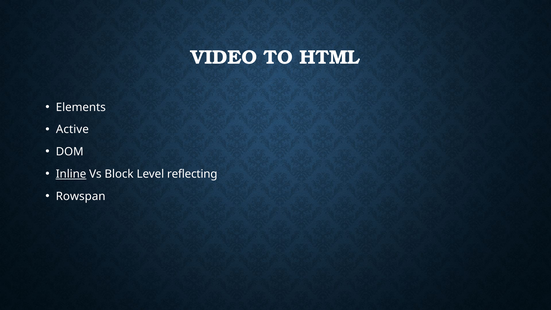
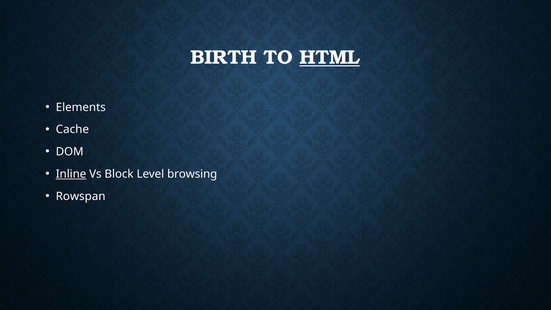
VIDEO: VIDEO -> BIRTH (224, 57)
HTML underline: none -> present (330, 57)
Active: Active -> Cache (72, 130)
reflecting: reflecting -> browsing (192, 174)
